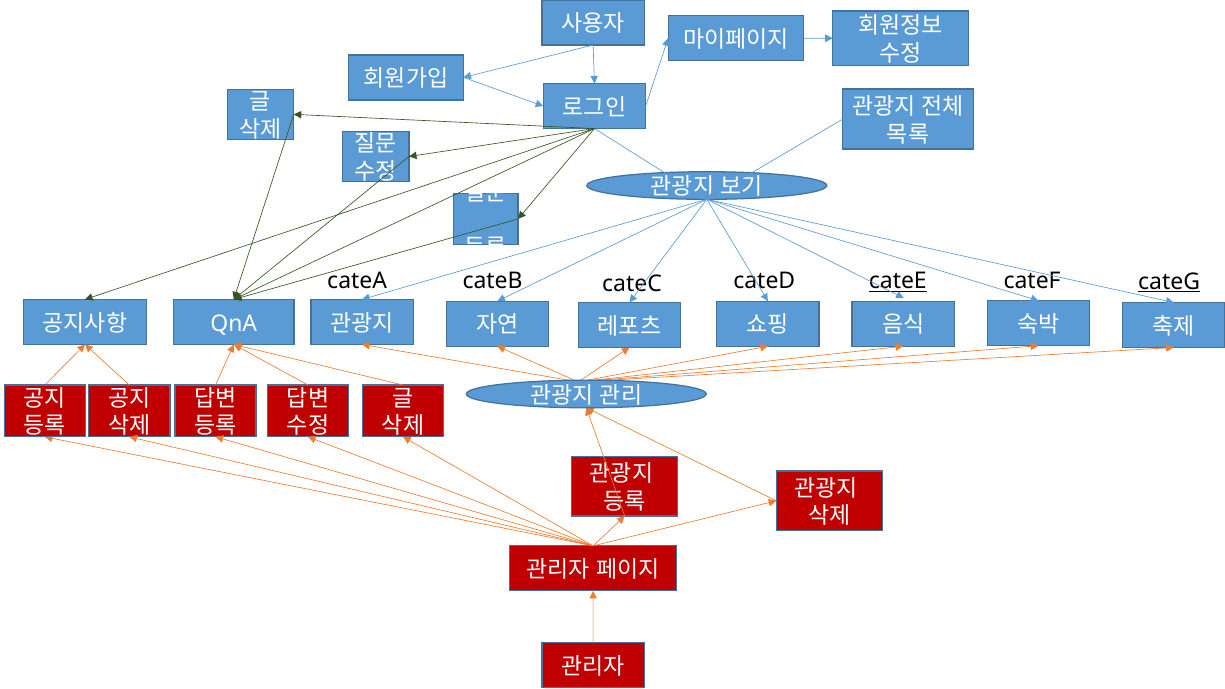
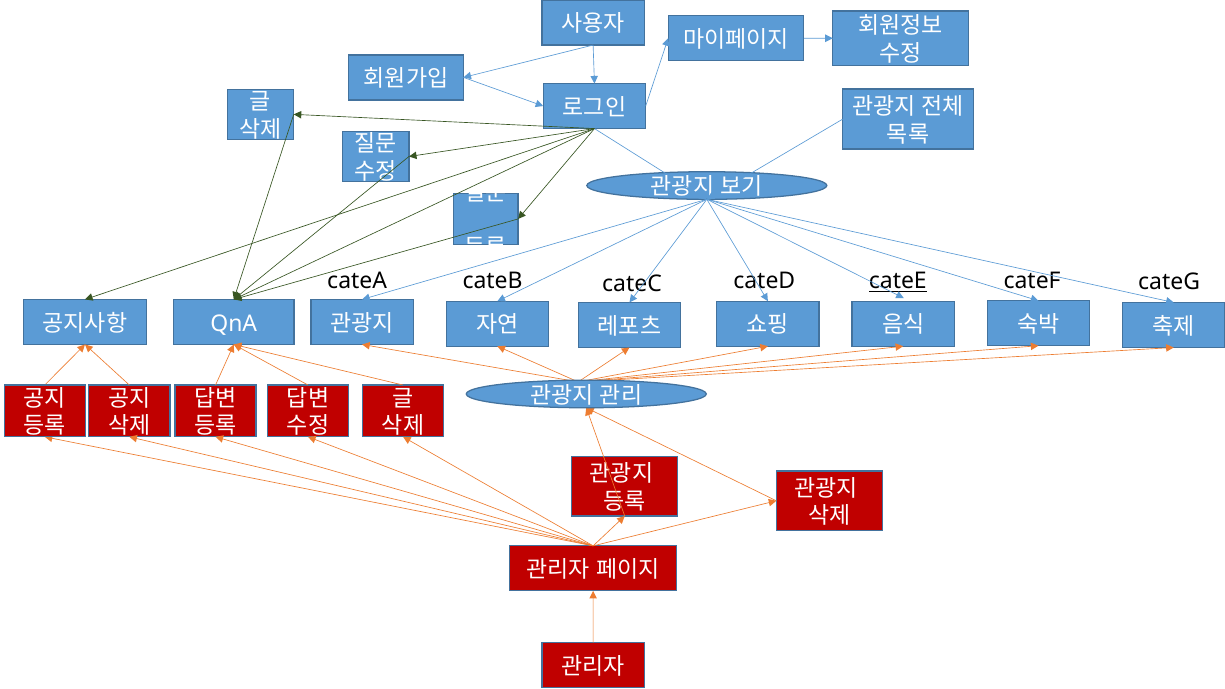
cateG underline: present -> none (1169, 282)
